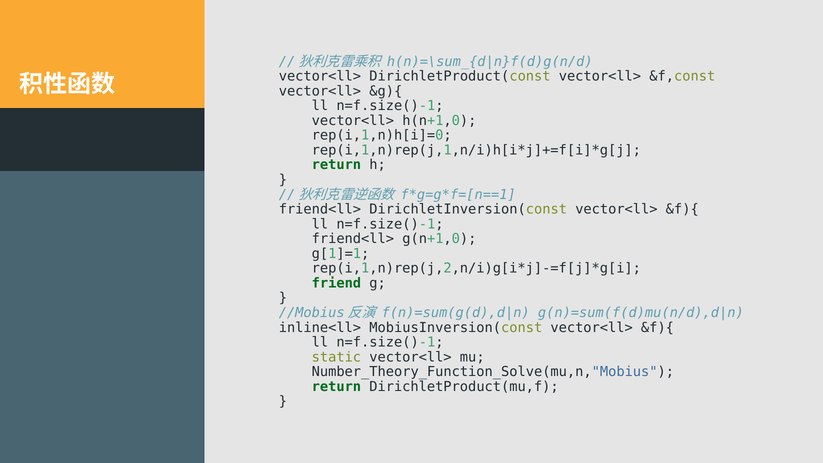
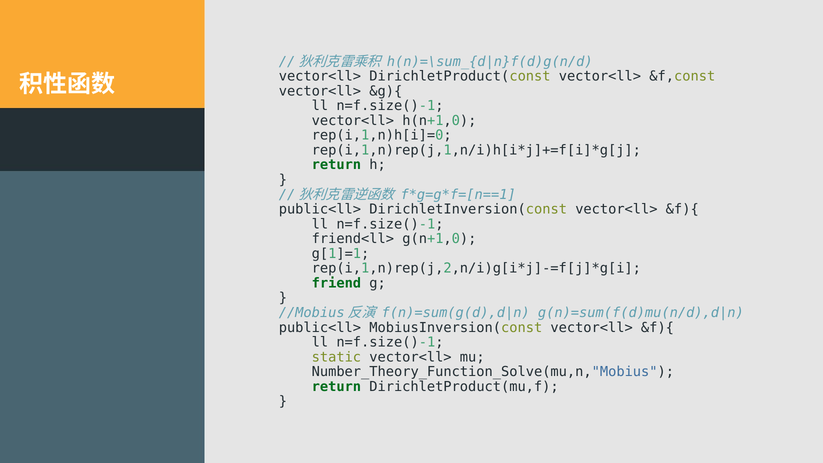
friend<ll>: friend<ll> -> public<ll> (320, 209)
inline<ll>: inline<ll> -> public<ll> (320, 327)
